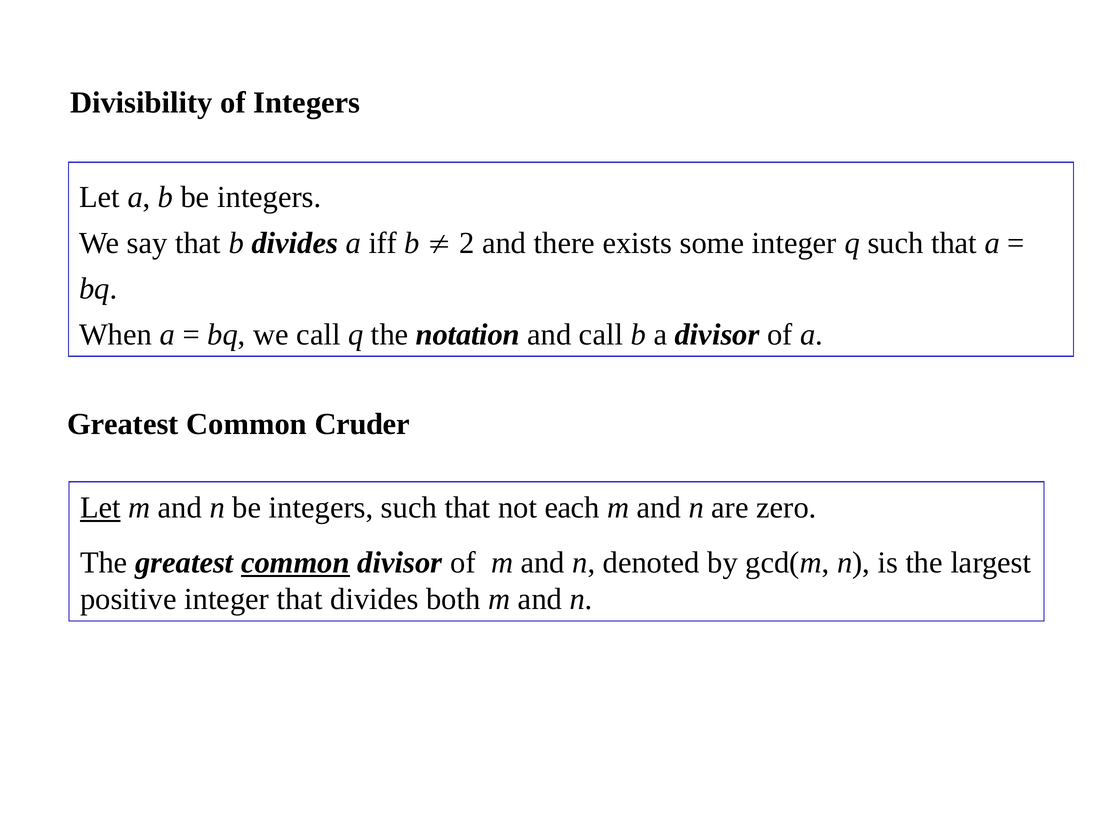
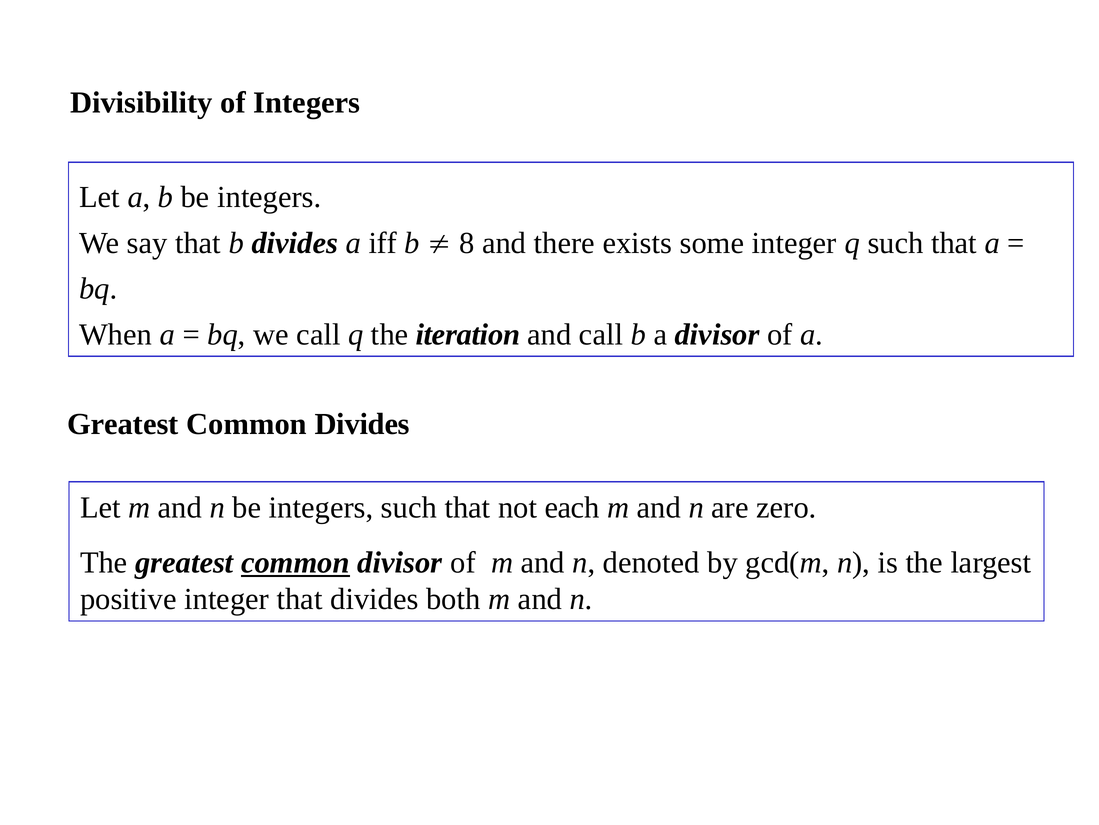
2: 2 -> 8 (467, 243)
notation: notation -> iteration (468, 334)
Common Cruder: Cruder -> Divides (362, 424)
Let underline: present -> none (100, 507)
